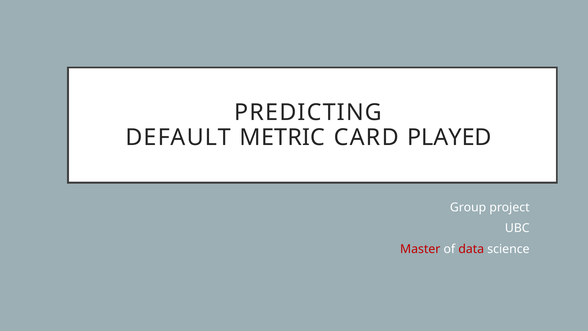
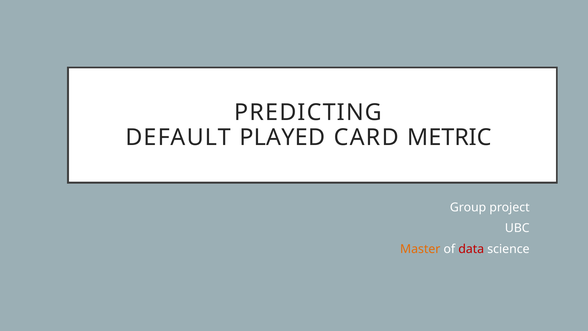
METRIC: METRIC -> PLAYED (282, 137)
PLAYED: PLAYED -> METRIC (449, 137)
Master colour: red -> orange (420, 249)
